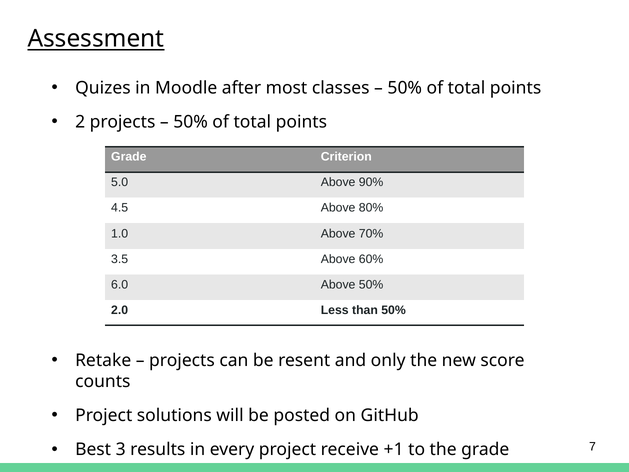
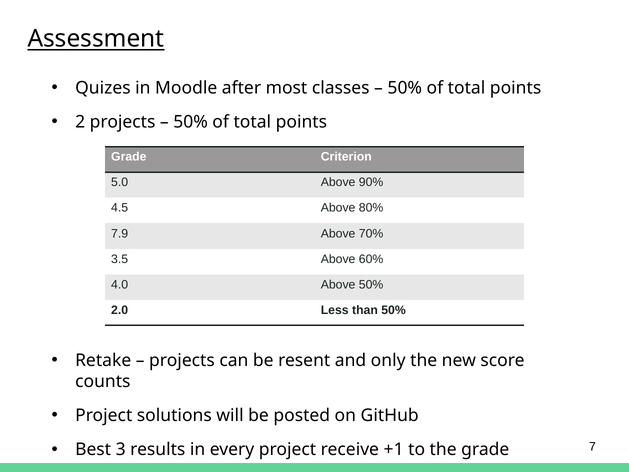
1.0: 1.0 -> 7.9 (120, 233)
6.0: 6.0 -> 4.0 (120, 284)
